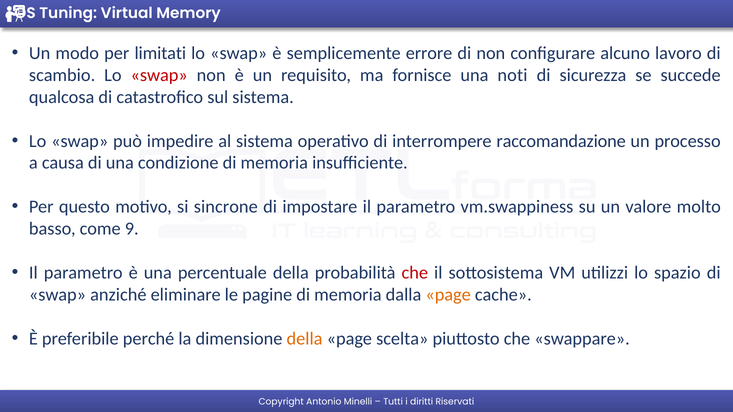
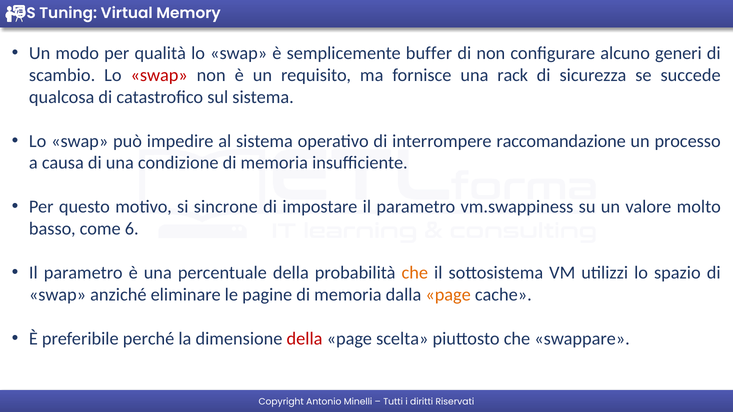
limitati: limitati -> qualità (160, 53)
errore: errore -> buffer (429, 53)
lavoro: lavoro -> generi (678, 53)
noti: noti -> rack (513, 75)
9: 9 -> 6 (132, 229)
che colour: red -> orange (415, 273)
della colour: orange -> red (305, 339)
